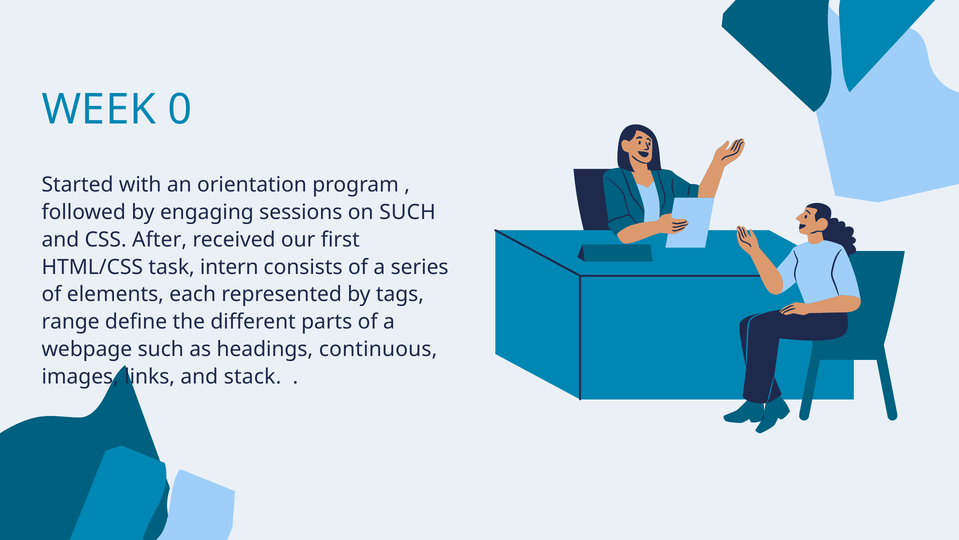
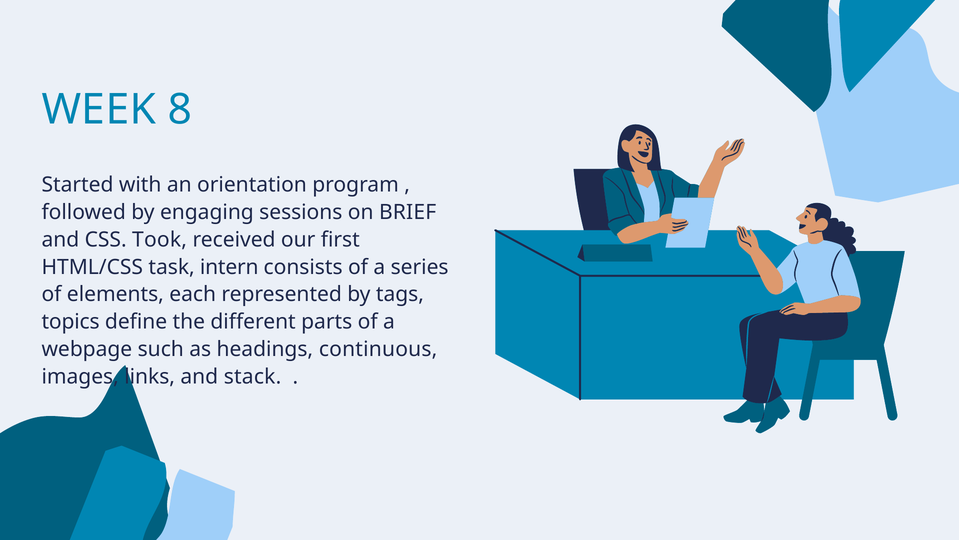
0: 0 -> 8 (180, 109)
on SUCH: SUCH -> BRIEF (408, 212)
After: After -> Took (160, 239)
range: range -> topics (71, 322)
